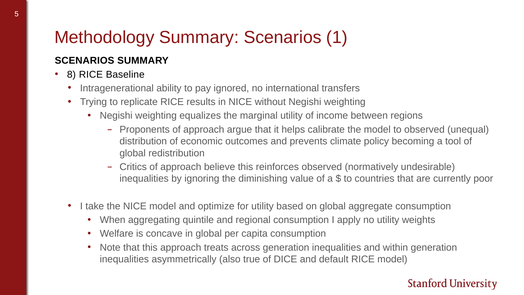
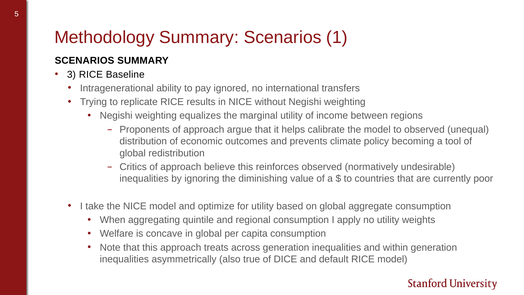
8: 8 -> 3 (71, 74)
